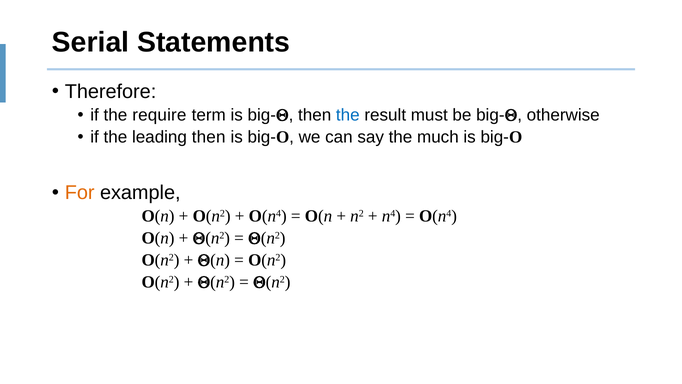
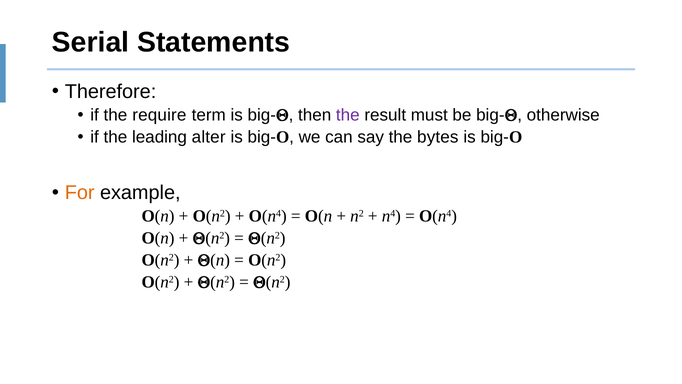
the colour: blue -> purple (348, 115)
leading then: then -> alter (209, 137)
much: much -> bytes (438, 137)
